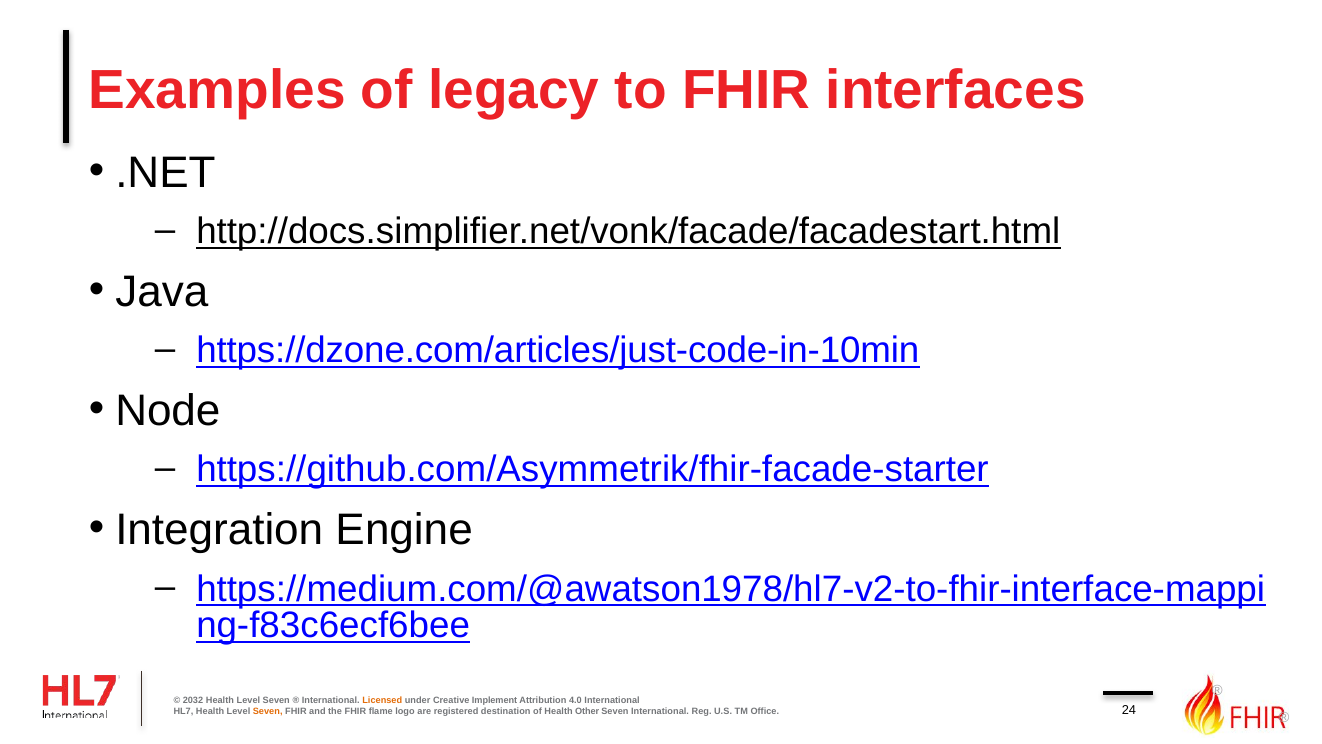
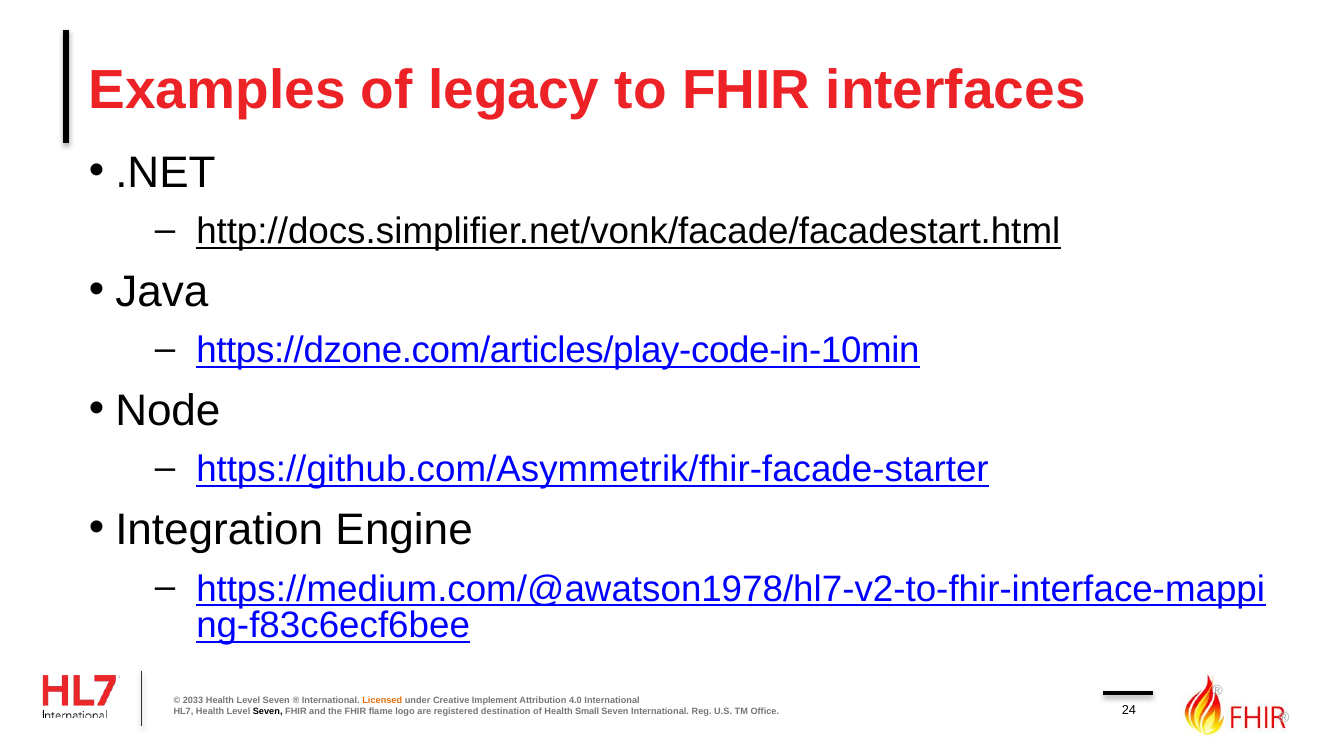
https://dzone.com/articles/just-code-in-10min: https://dzone.com/articles/just-code-in-10min -> https://dzone.com/articles/play-code-in-10min (558, 351)
2032: 2032 -> 2033 (193, 700)
Seven colour: orange -> black (268, 711)
Other: Other -> Small (587, 711)
